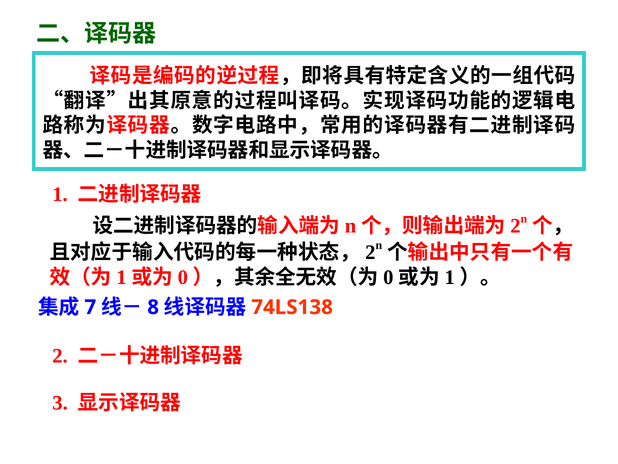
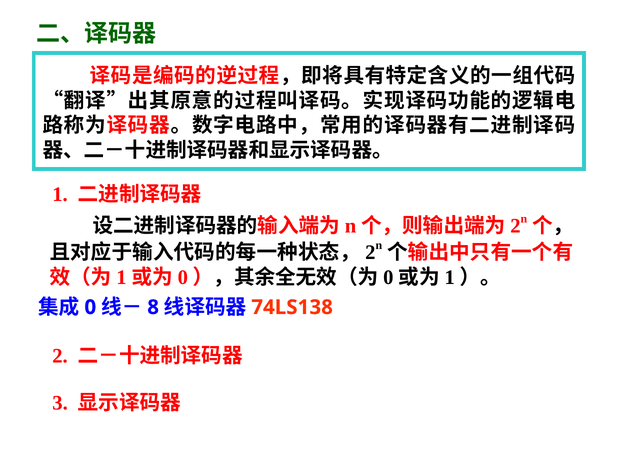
7: 7 -> 0 (90, 307)
